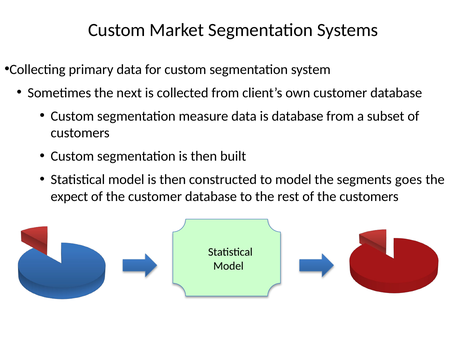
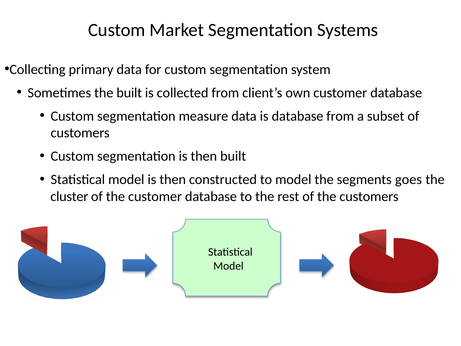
the next: next -> built (129, 93)
expect: expect -> cluster (69, 196)
